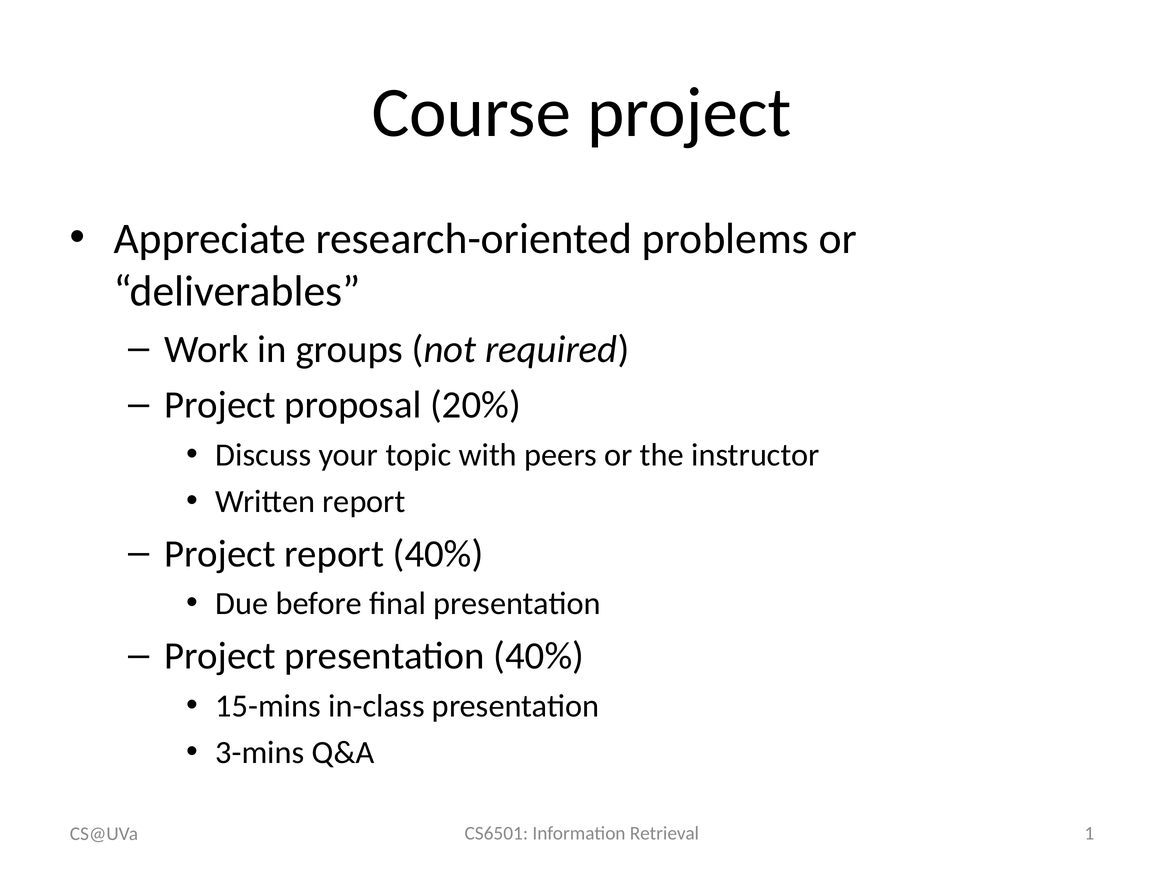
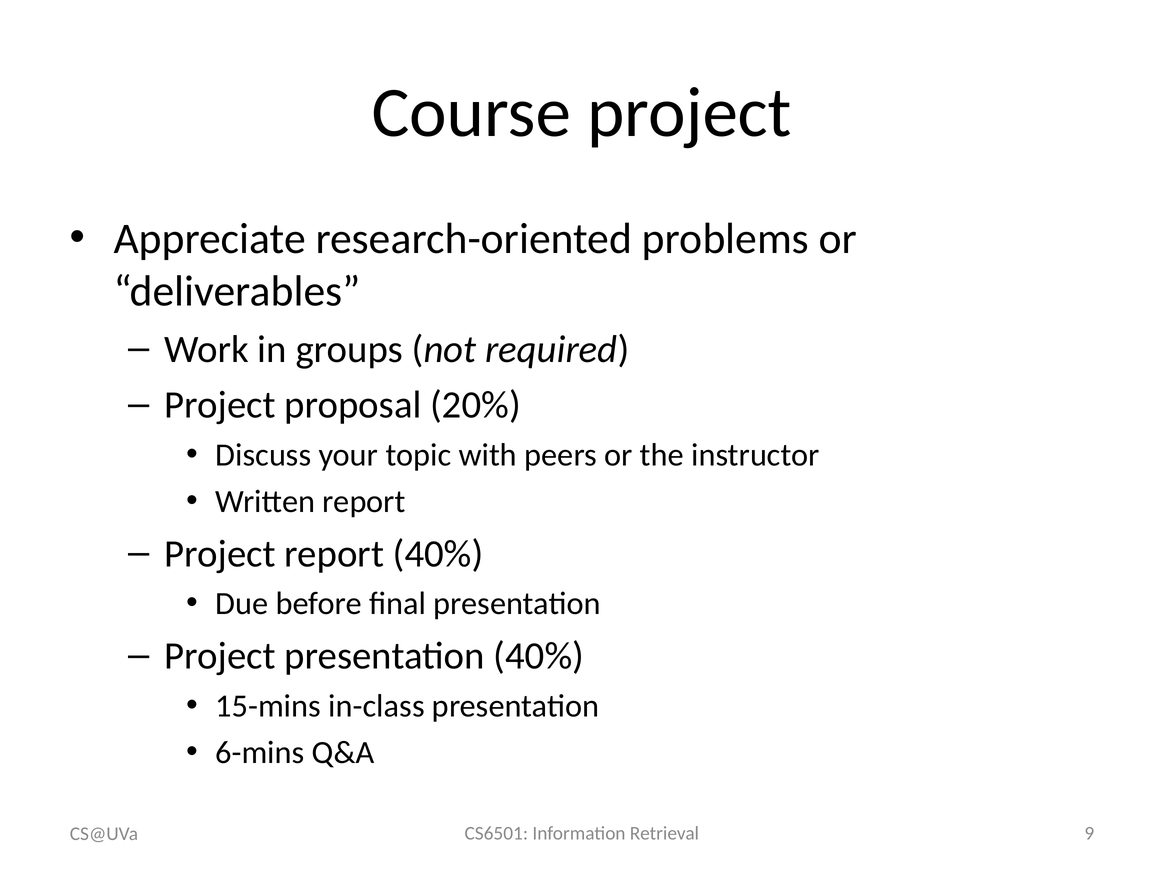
3-mins: 3-mins -> 6-mins (260, 753)
1: 1 -> 9 (1089, 834)
